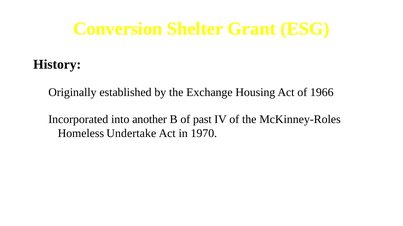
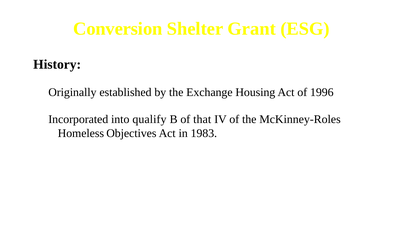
1966: 1966 -> 1996 (322, 93)
another: another -> qualify (149, 120)
past: past -> that (202, 120)
Undertake: Undertake -> Objectives (131, 134)
1970: 1970 -> 1983 (204, 134)
